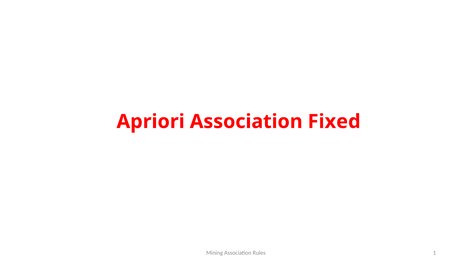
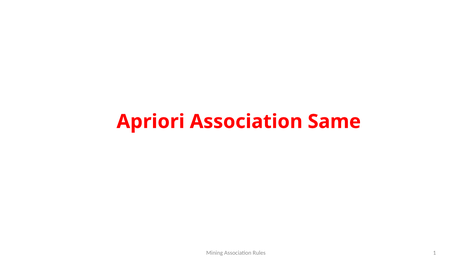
Fixed: Fixed -> Same (334, 122)
